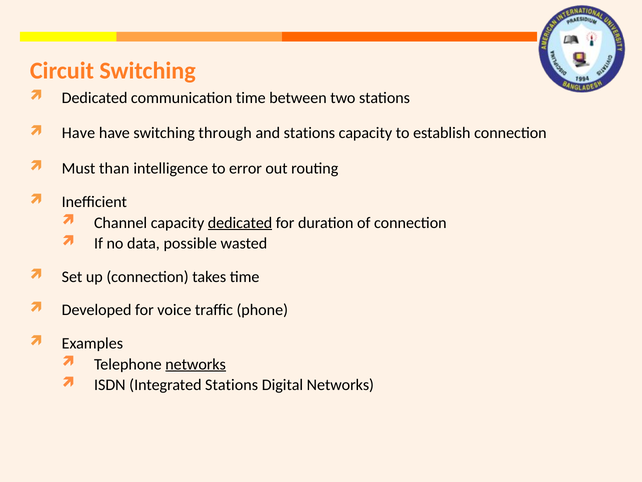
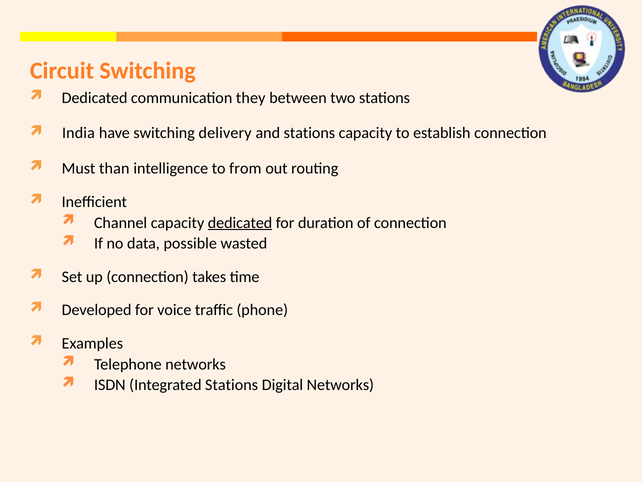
communication time: time -> they (251, 98)
Have: Have -> India (78, 133)
through: through -> delivery (225, 133)
error: error -> from (245, 168)
networks underline: present -> none (196, 364)
